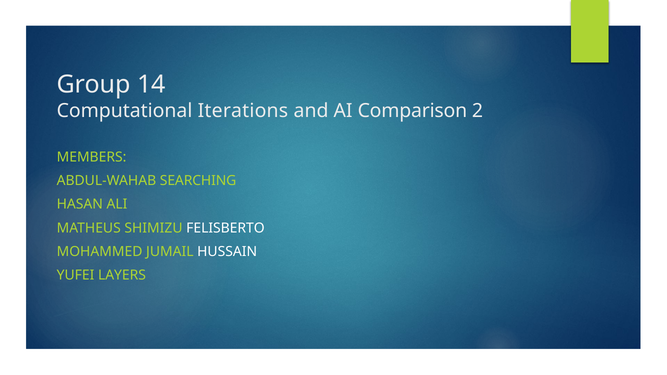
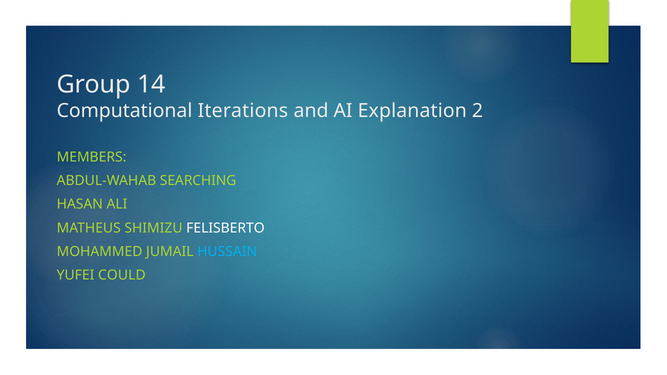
Comparison: Comparison -> Explanation (412, 111)
HUSSAIN colour: white -> light blue (227, 252)
LAYERS: LAYERS -> COULD (122, 275)
